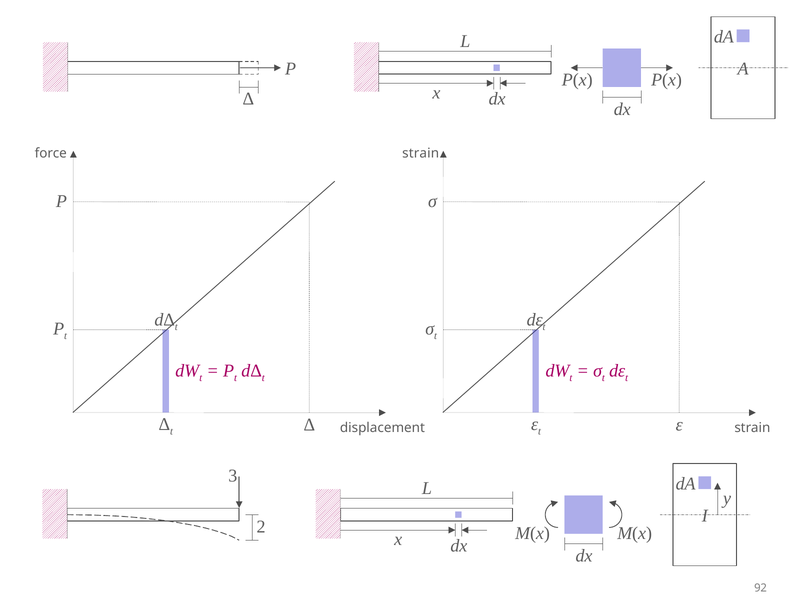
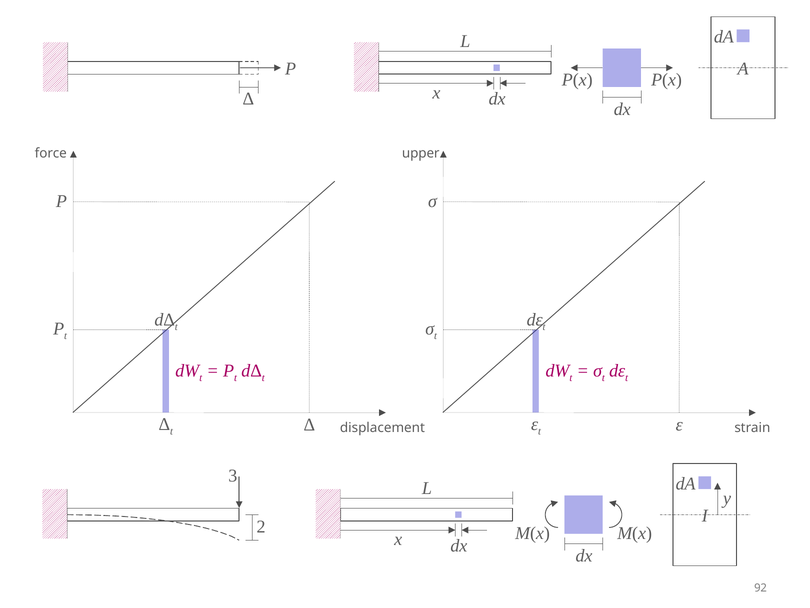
strain: strain -> upper (421, 153)
